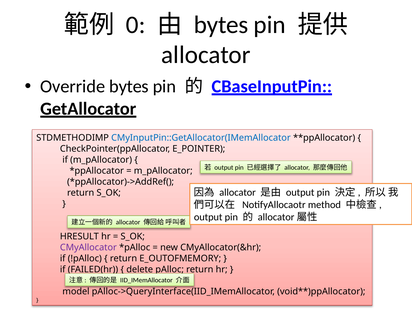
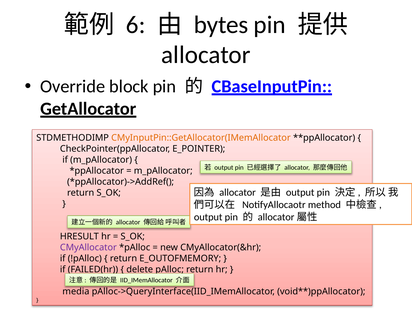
0: 0 -> 6 (136, 25)
Override bytes: bytes -> block (129, 86)
CMyInputPin::GetAllocator(IMemAllocator colour: blue -> orange (201, 138)
model: model -> media (76, 292)
